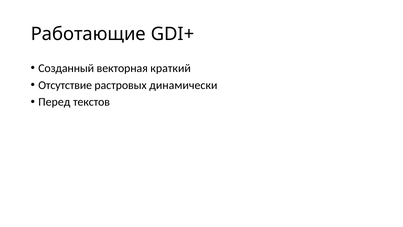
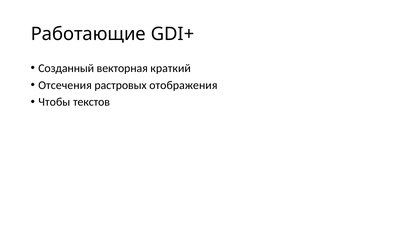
Отсутствие: Отсутствие -> Отсечения (65, 85)
динамически: динамически -> отображения (183, 85)
Перед: Перед -> Чтобы (54, 102)
